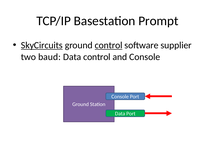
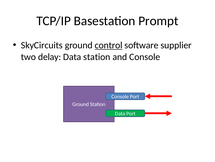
SkyCircuits underline: present -> none (42, 45)
baud: baud -> delay (50, 57)
Data control: control -> station (97, 57)
